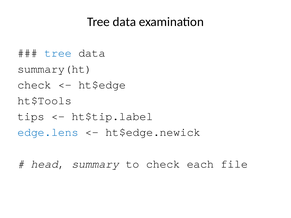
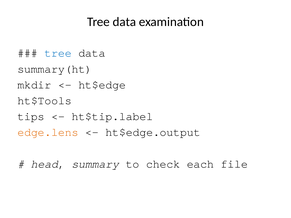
check: check -> mkdir (34, 85)
edge.lens colour: blue -> orange (48, 132)
ht$edge.newick: ht$edge.newick -> ht$edge.output (153, 132)
